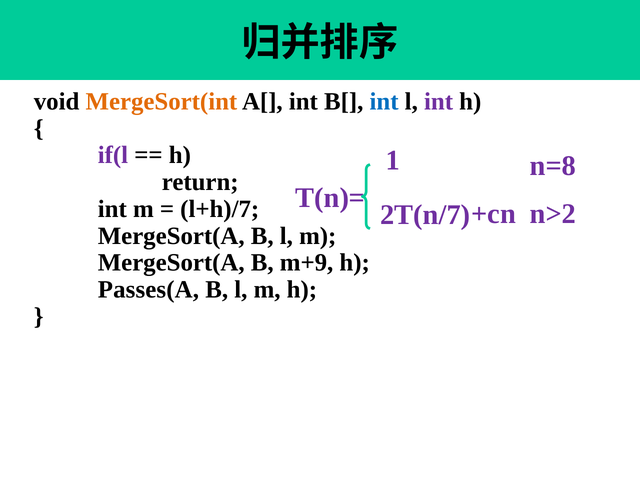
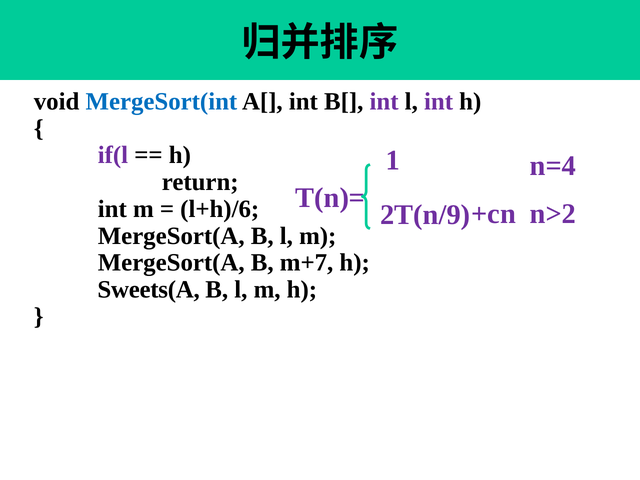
MergeSort(int colour: orange -> blue (161, 101)
int colour: blue -> purple (384, 101)
n=8: n=8 -> n=4 (553, 166)
l+h)/7: l+h)/7 -> l+h)/6 (220, 209)
2T(n/7: 2T(n/7 -> 2T(n/9 (425, 215)
m+9: m+9 -> m+7 (307, 263)
Passes(A: Passes(A -> Sweets(A (149, 290)
